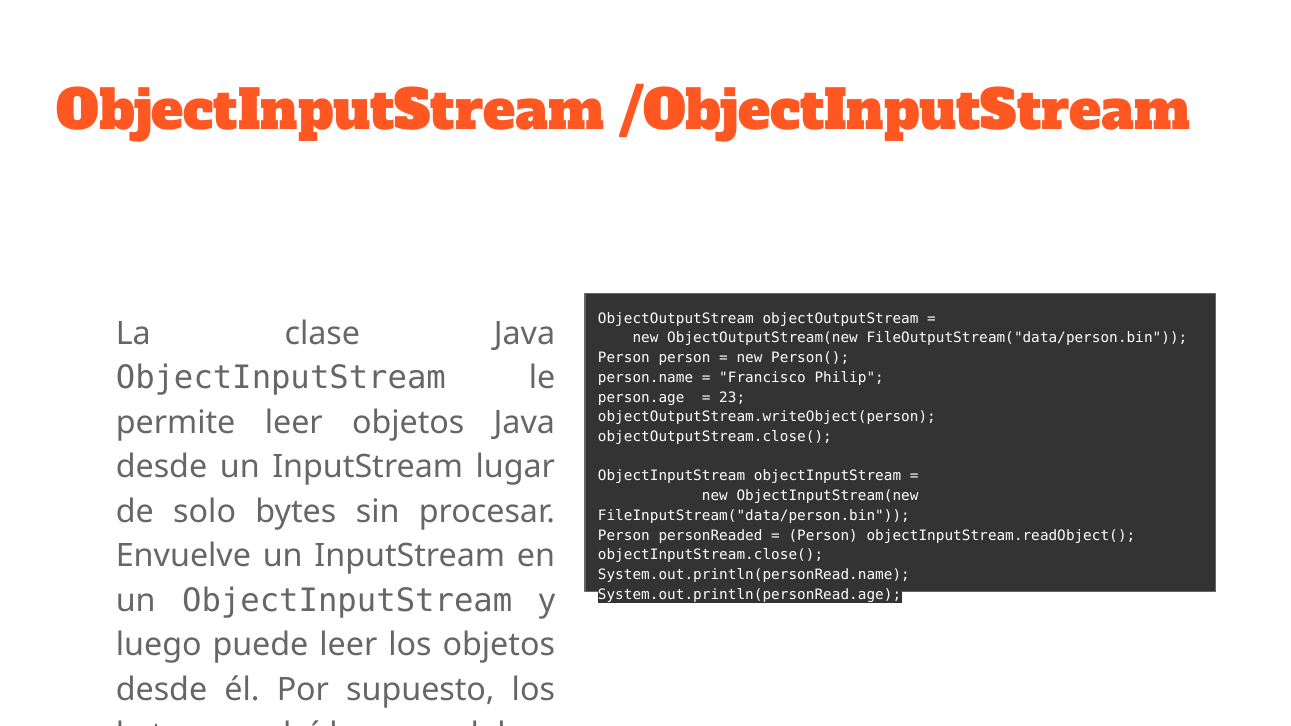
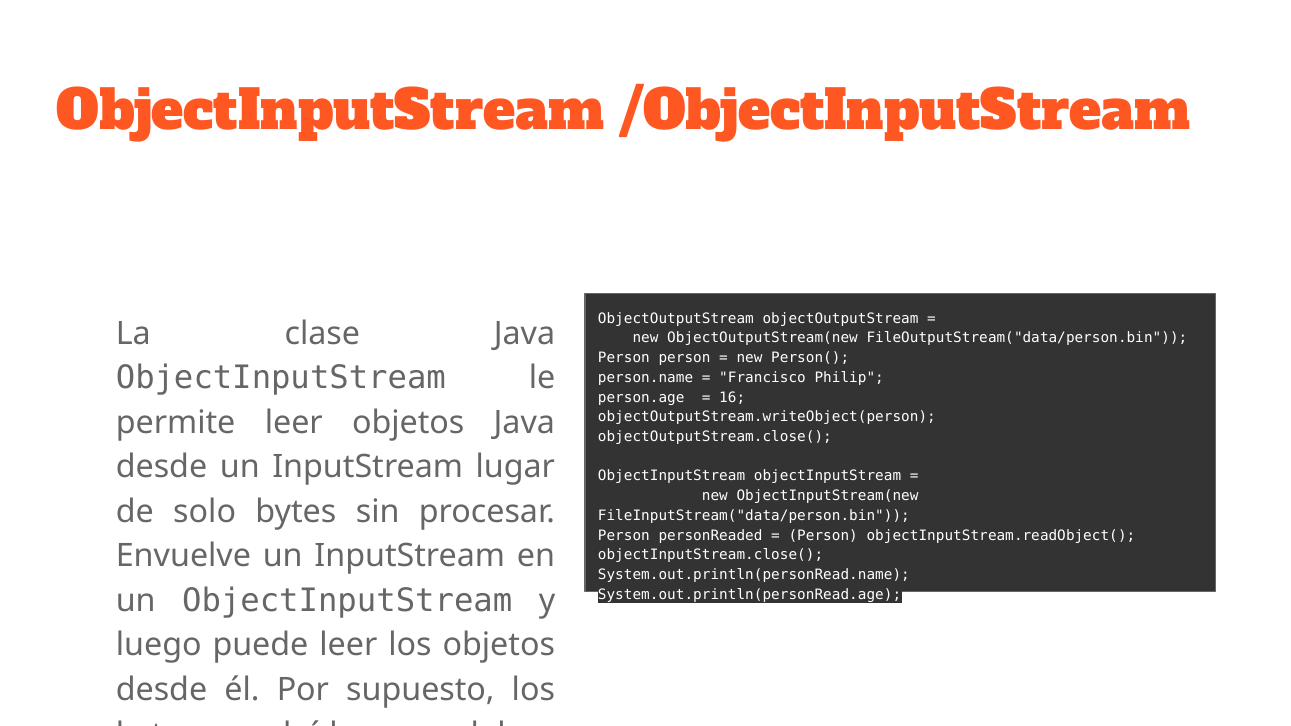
23: 23 -> 16 (732, 397)
